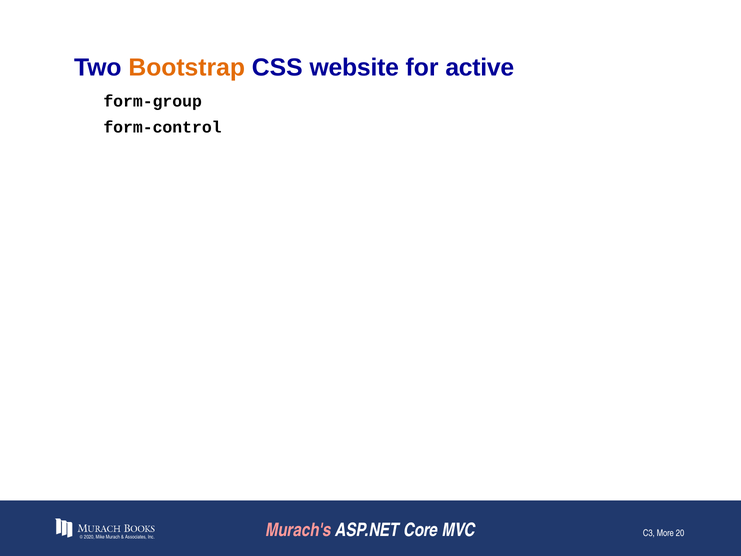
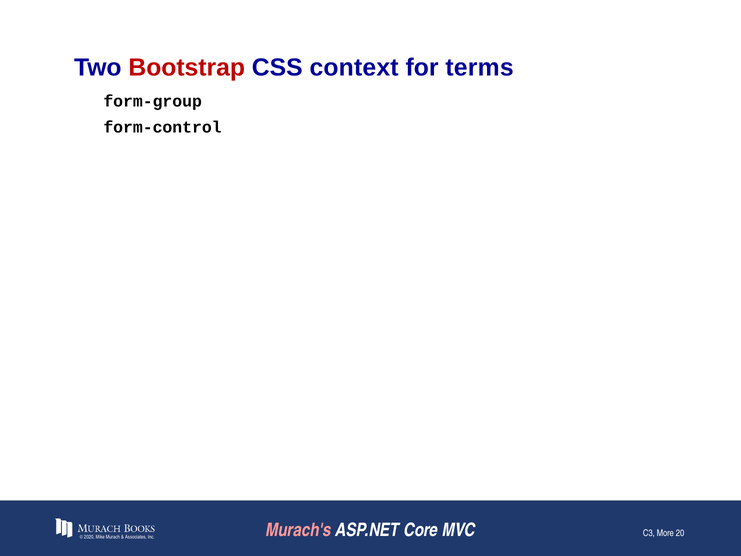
Bootstrap colour: orange -> red (187, 67)
website: website -> context (354, 67)
active: active -> terms (480, 67)
